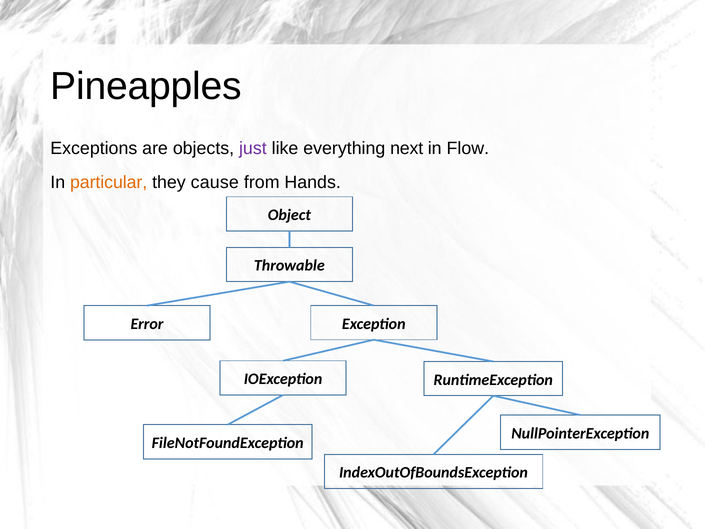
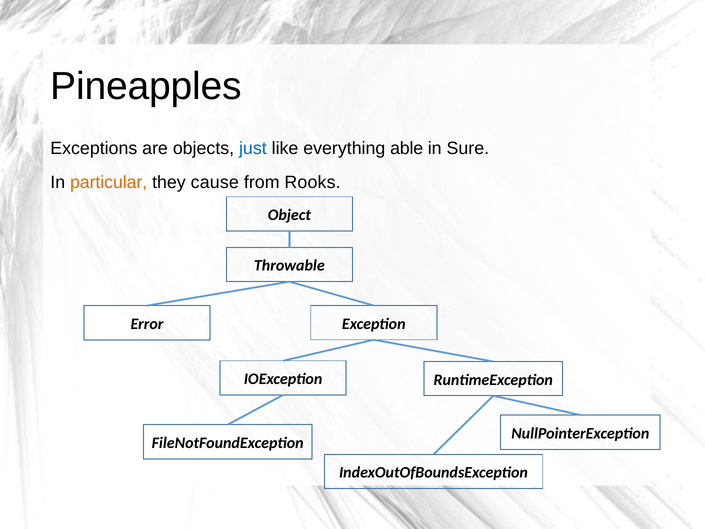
just colour: purple -> blue (253, 148)
next: next -> able (407, 148)
Flow: Flow -> Sure (468, 148)
Hands: Hands -> Rooks (313, 182)
